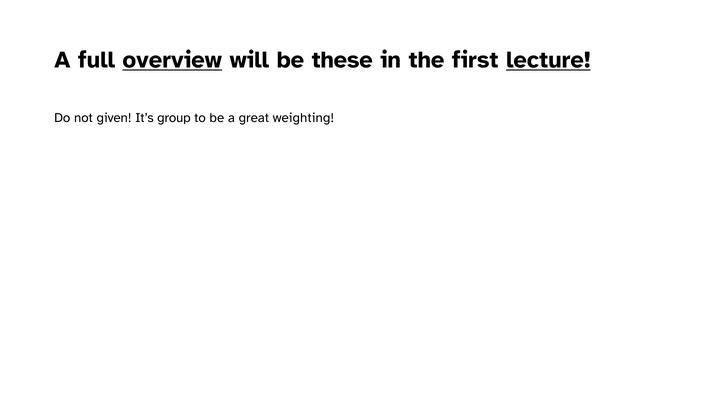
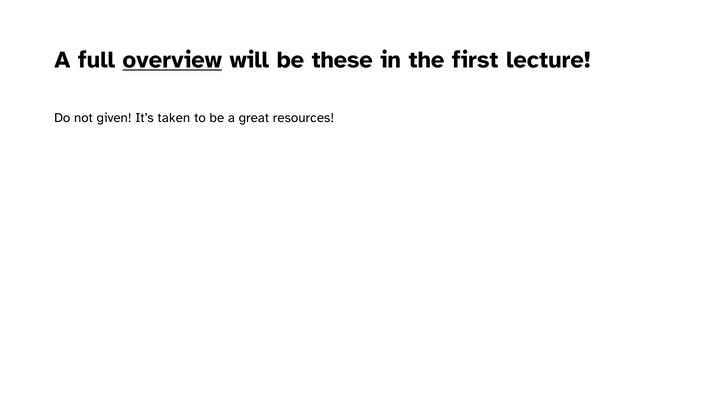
lecture underline: present -> none (548, 60)
group: group -> taken (174, 118)
weighting: weighting -> resources (303, 118)
